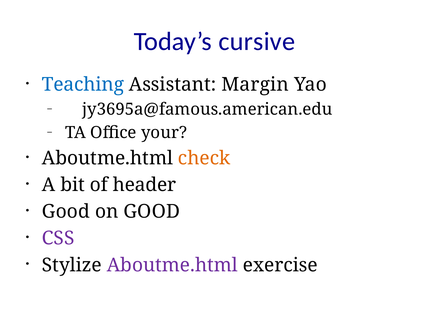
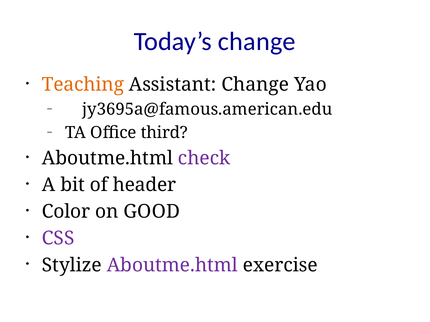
Today’s cursive: cursive -> change (257, 42)
Teaching colour: blue -> orange (83, 85)
Assistant Margin: Margin -> Change (255, 85)
your: your -> third (164, 133)
check colour: orange -> purple (204, 158)
Good: Good -> Color (66, 212)
